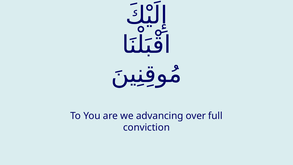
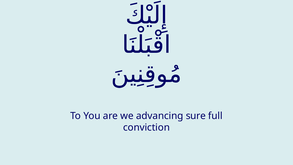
over: over -> sure (196, 116)
